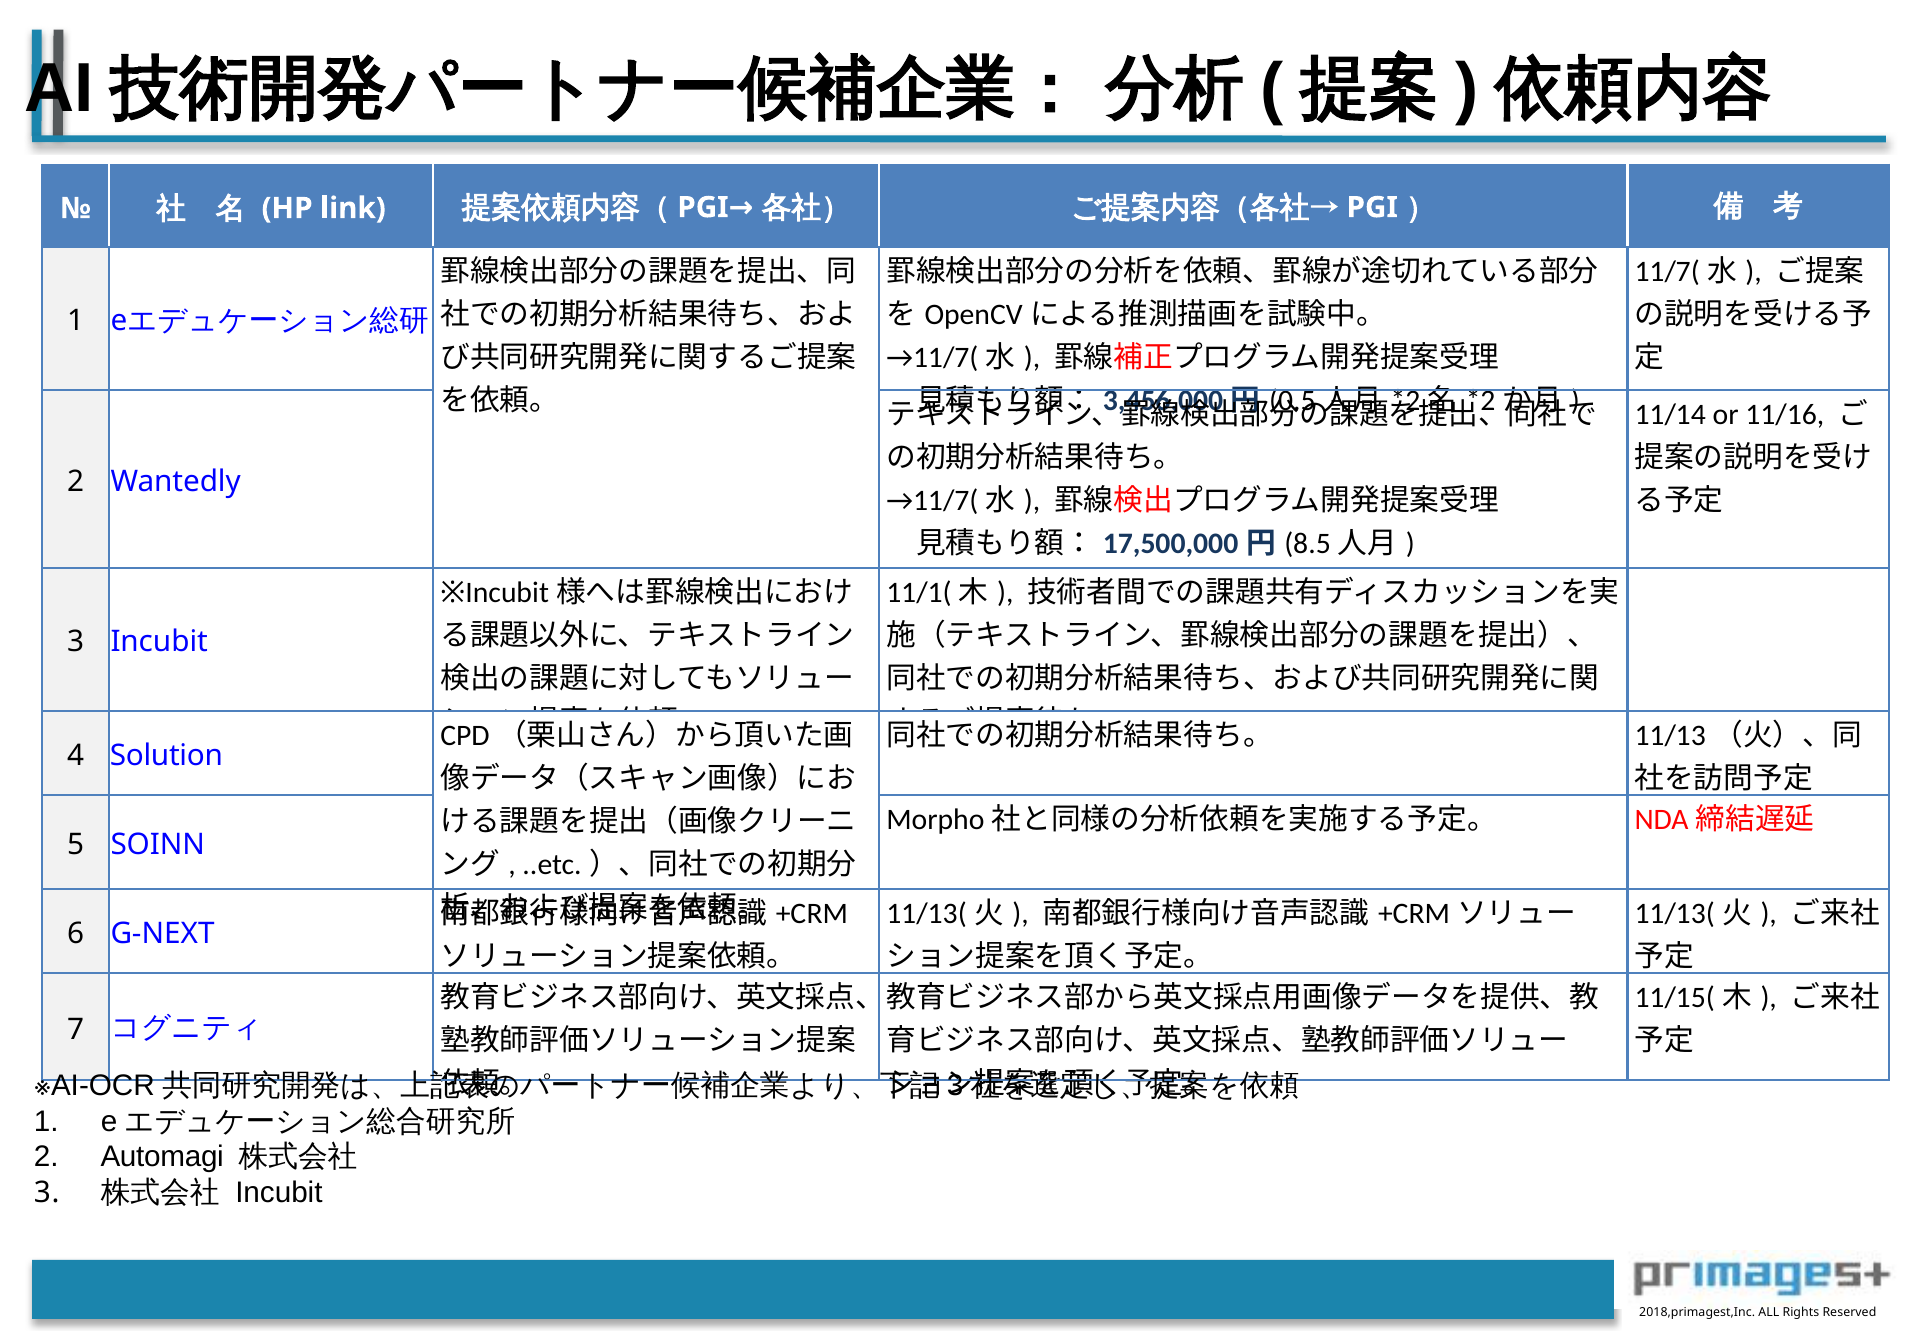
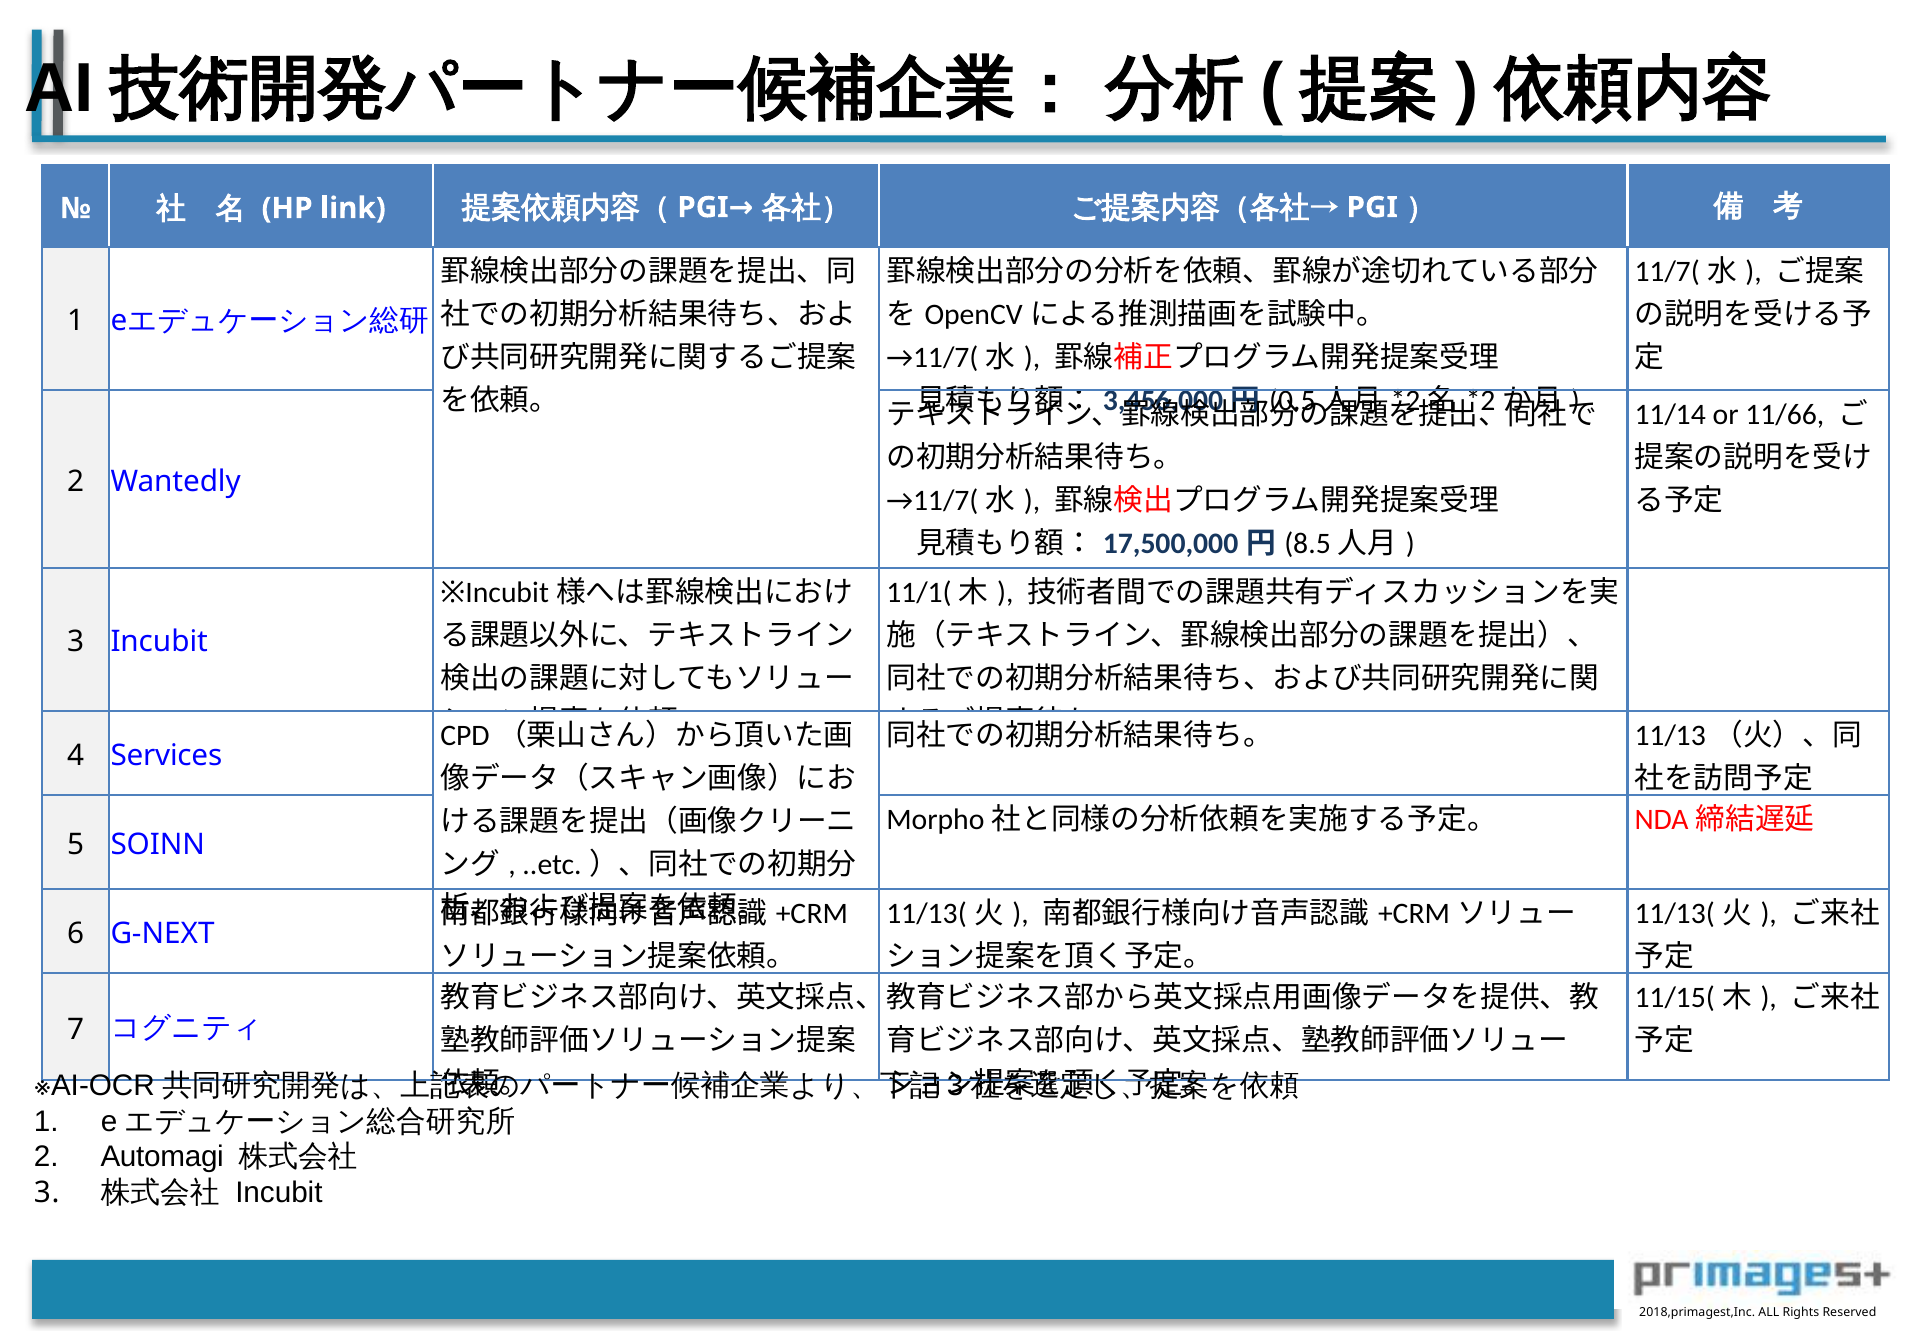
11/16: 11/16 -> 11/66 (1785, 414)
Solution: Solution -> Services (166, 755)
